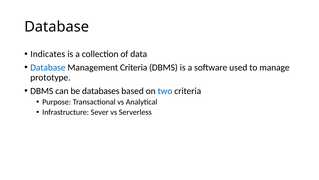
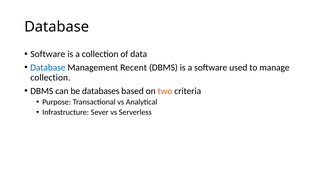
Indicates: Indicates -> Software (48, 54)
Management Criteria: Criteria -> Recent (134, 67)
prototype: prototype -> collection (50, 77)
two colour: blue -> orange (165, 91)
